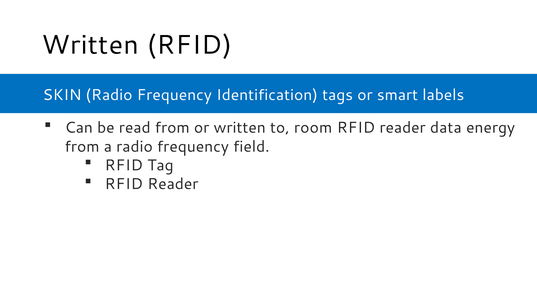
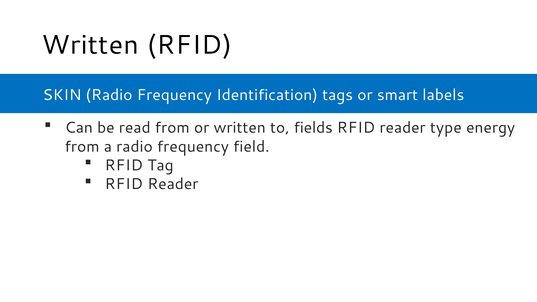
room: room -> fields (313, 128)
data: data -> type (446, 128)
